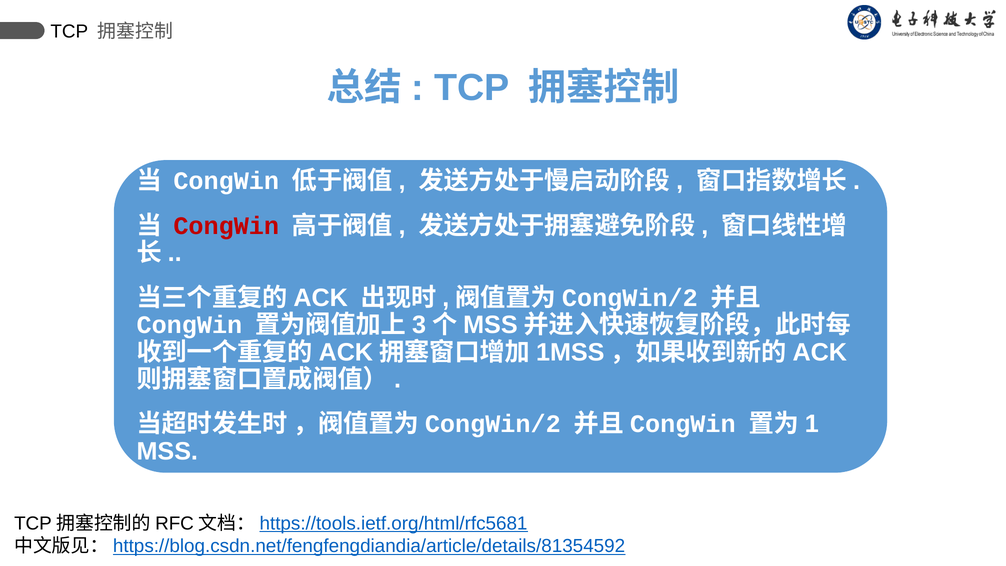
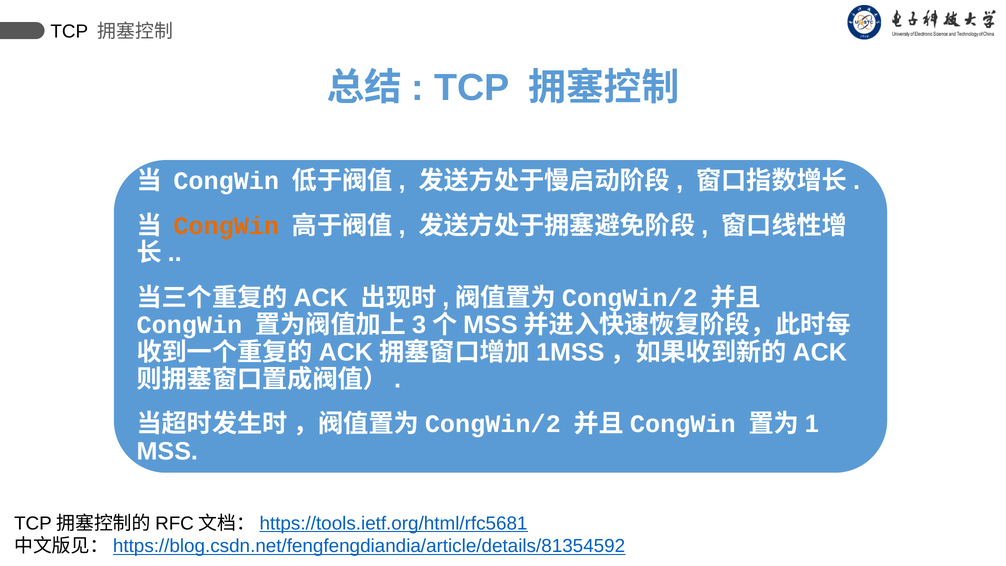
CongWin colour: red -> orange (226, 226)
